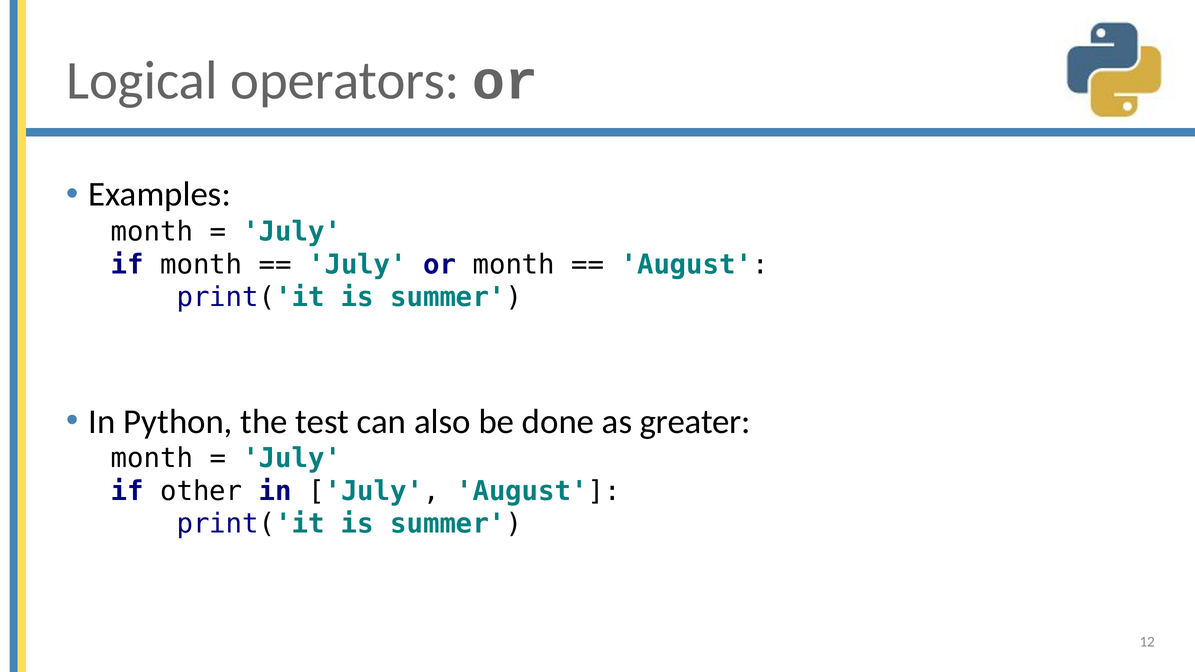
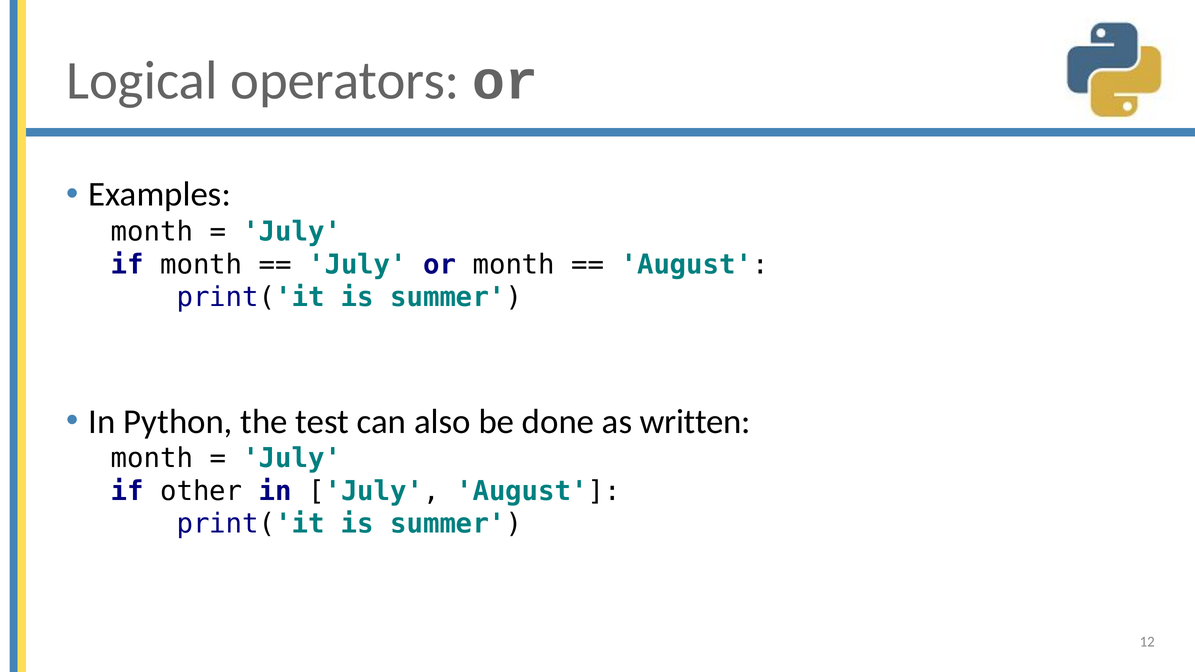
greater: greater -> written (695, 422)
